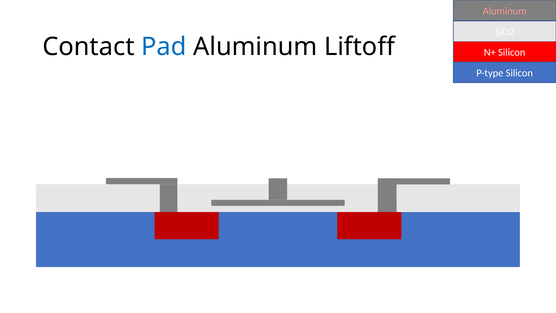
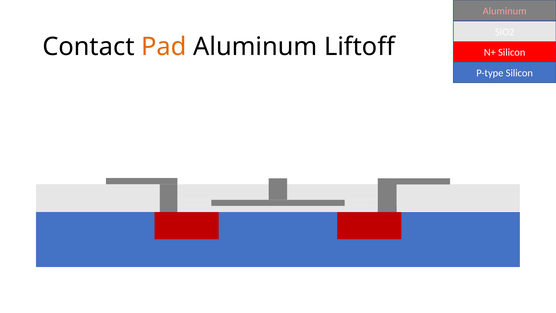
Pad colour: blue -> orange (164, 47)
